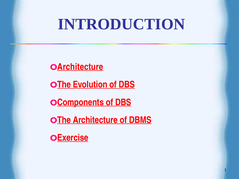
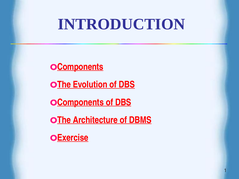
Architecture: Architecture -> Components (80, 67)
